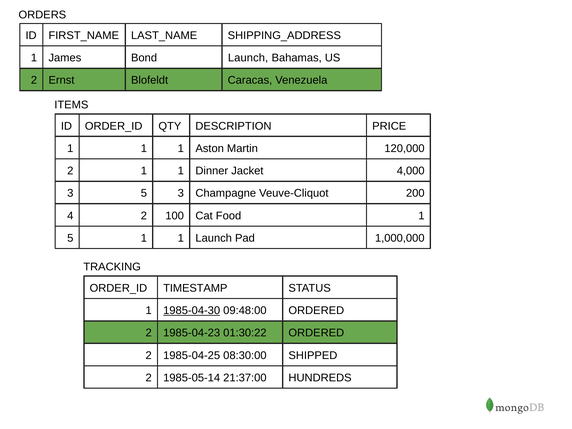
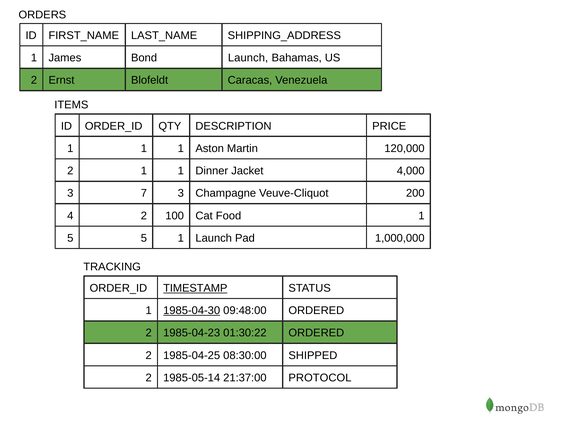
3 5: 5 -> 7 (144, 193)
5 1: 1 -> 5 (144, 238)
TIMESTAMP underline: none -> present (195, 288)
HUNDREDS: HUNDREDS -> PROTOCOL (320, 378)
